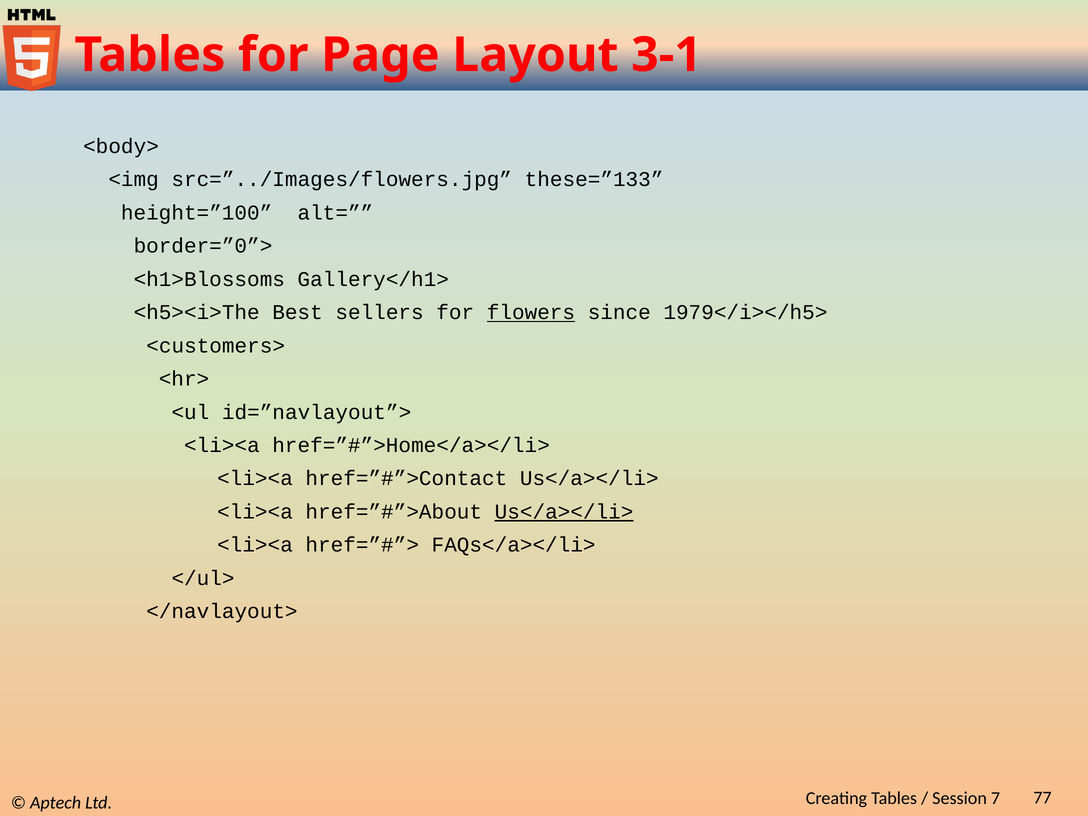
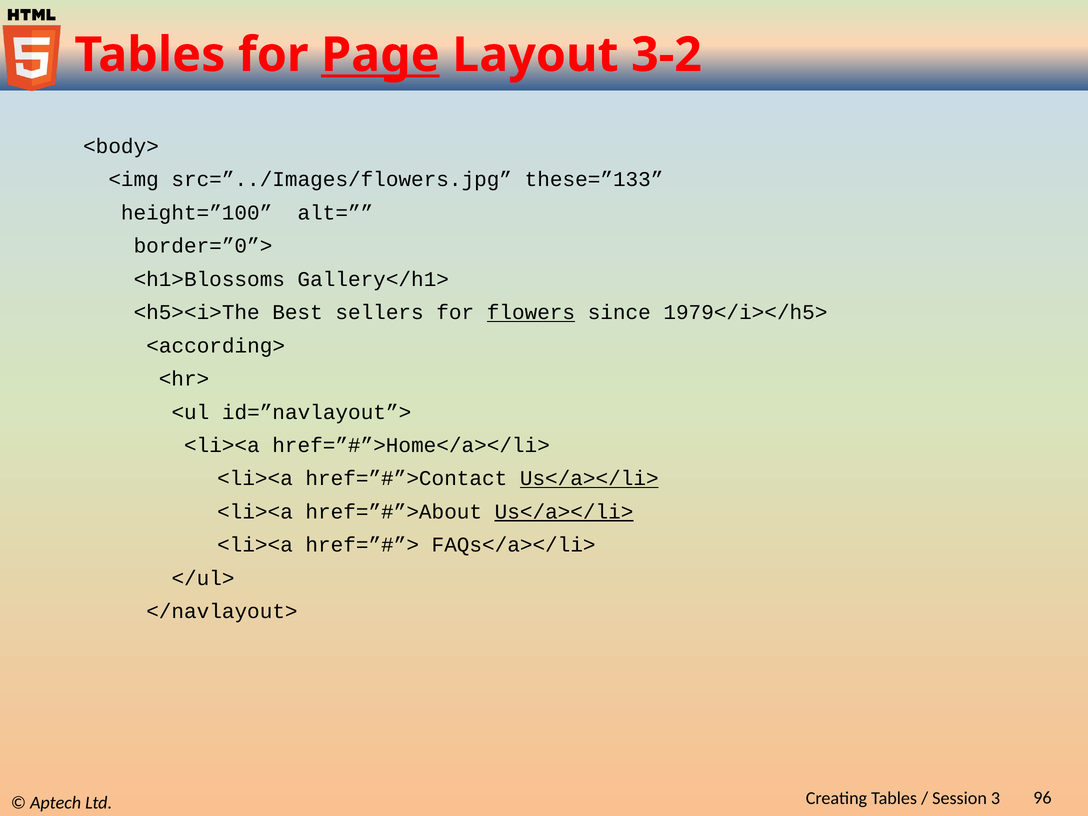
Page underline: none -> present (380, 55)
3-1: 3-1 -> 3-2 (666, 55)
<customers>: <customers> -> <according> (216, 346)
Us</a></li> underline: none -> present (589, 479)
7: 7 -> 3 (996, 798)
77: 77 -> 96 (1042, 798)
